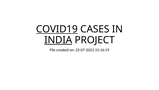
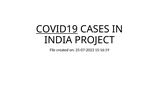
INDIA underline: present -> none (58, 40)
